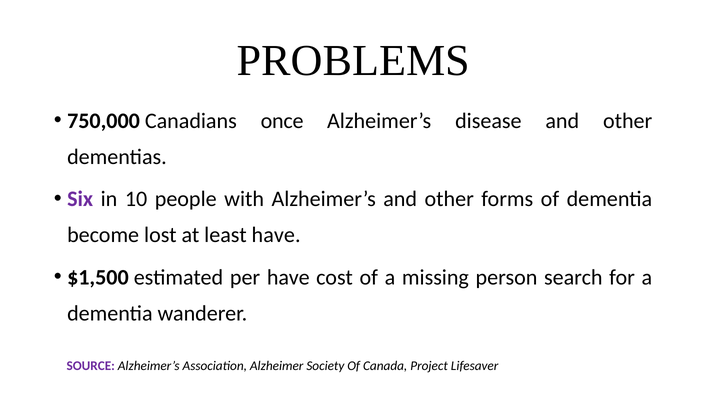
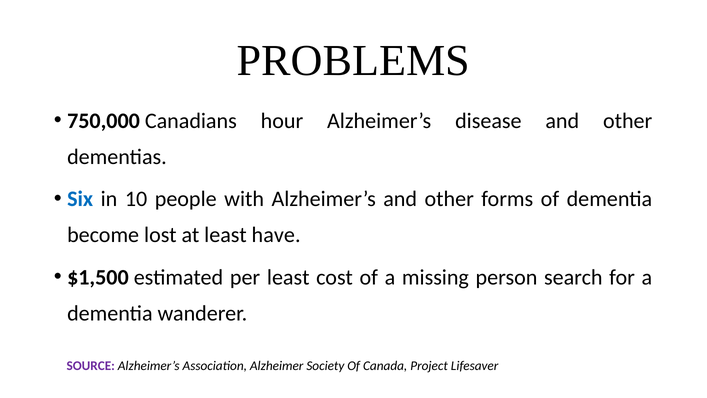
once: once -> hour (282, 121)
Six colour: purple -> blue (80, 199)
per have: have -> least (288, 277)
